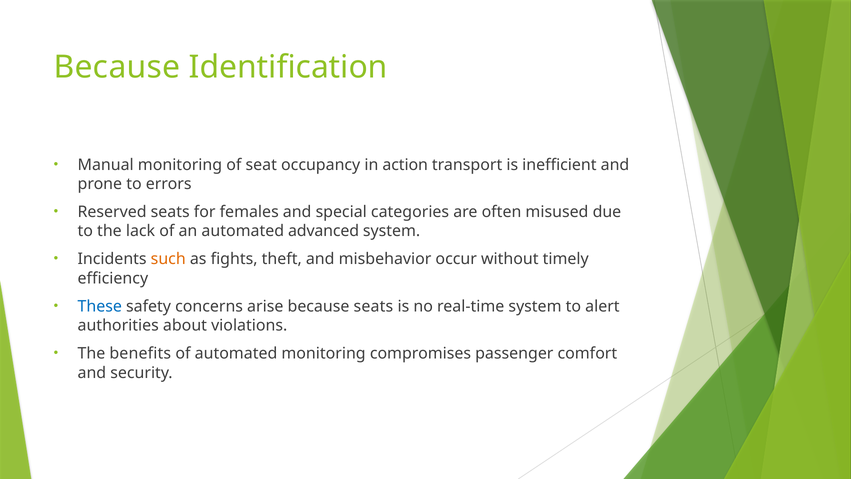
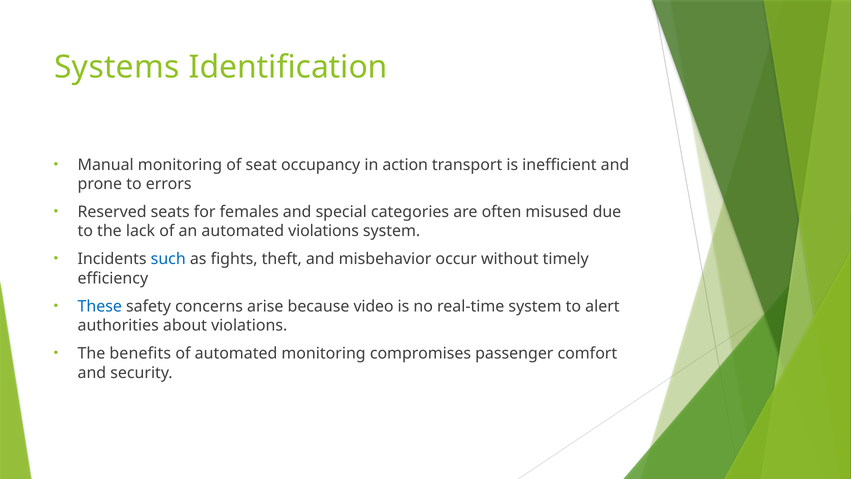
Because: Because -> Systems (117, 67)
automated advanced: advanced -> violations (324, 231)
such colour: orange -> blue (168, 259)
because seats: seats -> video (374, 306)
